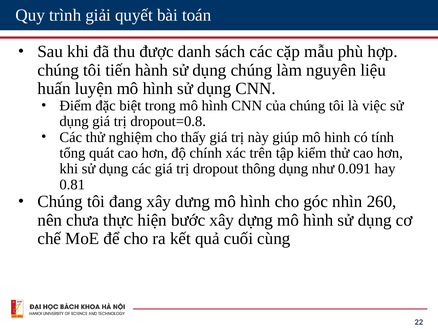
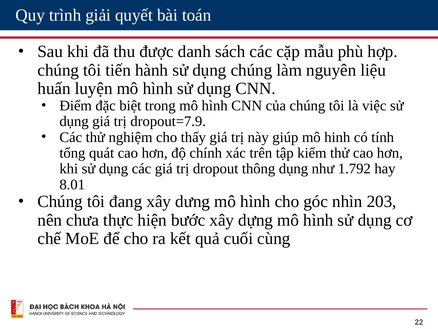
dropout=0.8: dropout=0.8 -> dropout=7.9 (168, 121)
0.091: 0.091 -> 1.792 (354, 169)
0.81: 0.81 -> 8.01 (72, 184)
260: 260 -> 203 (382, 201)
